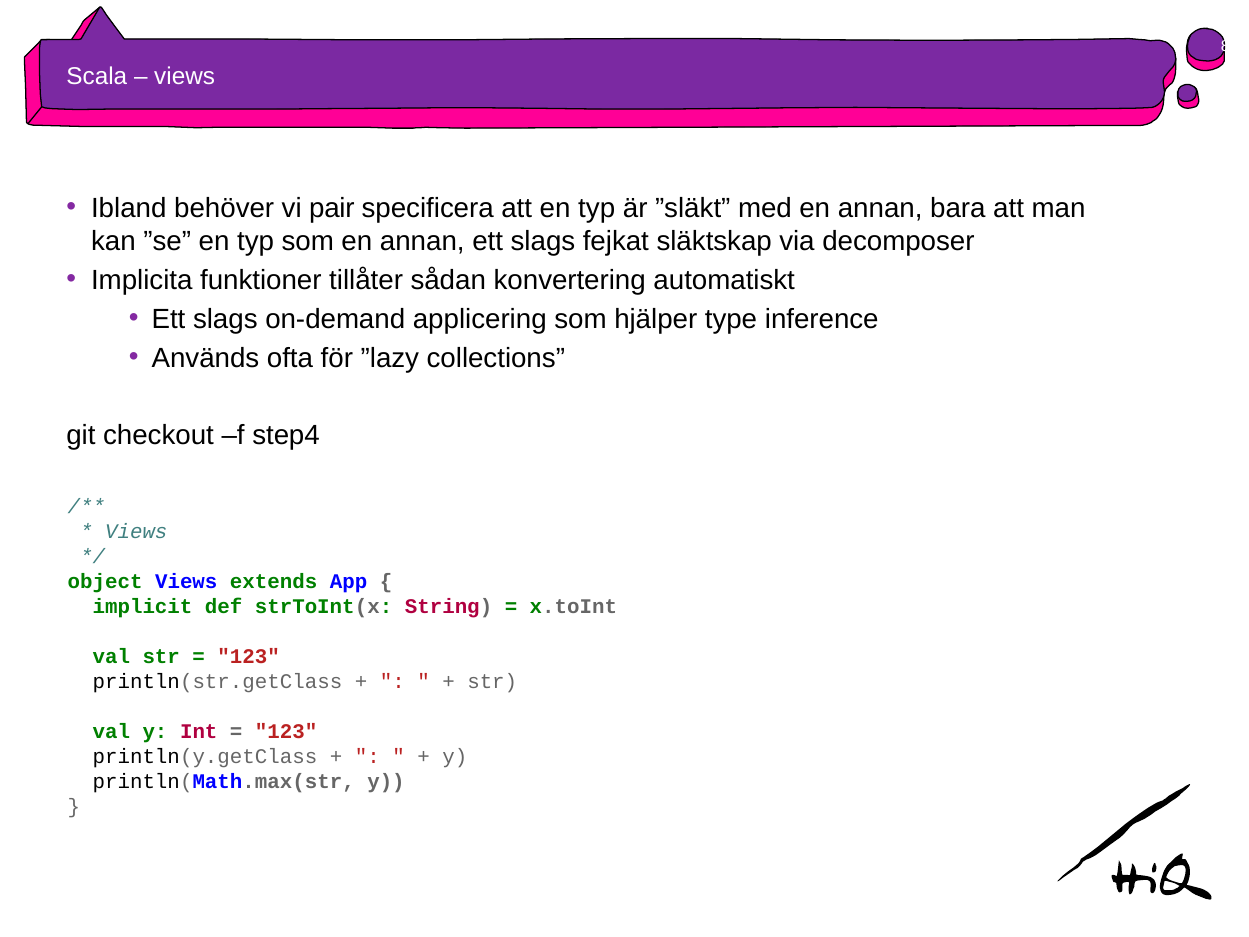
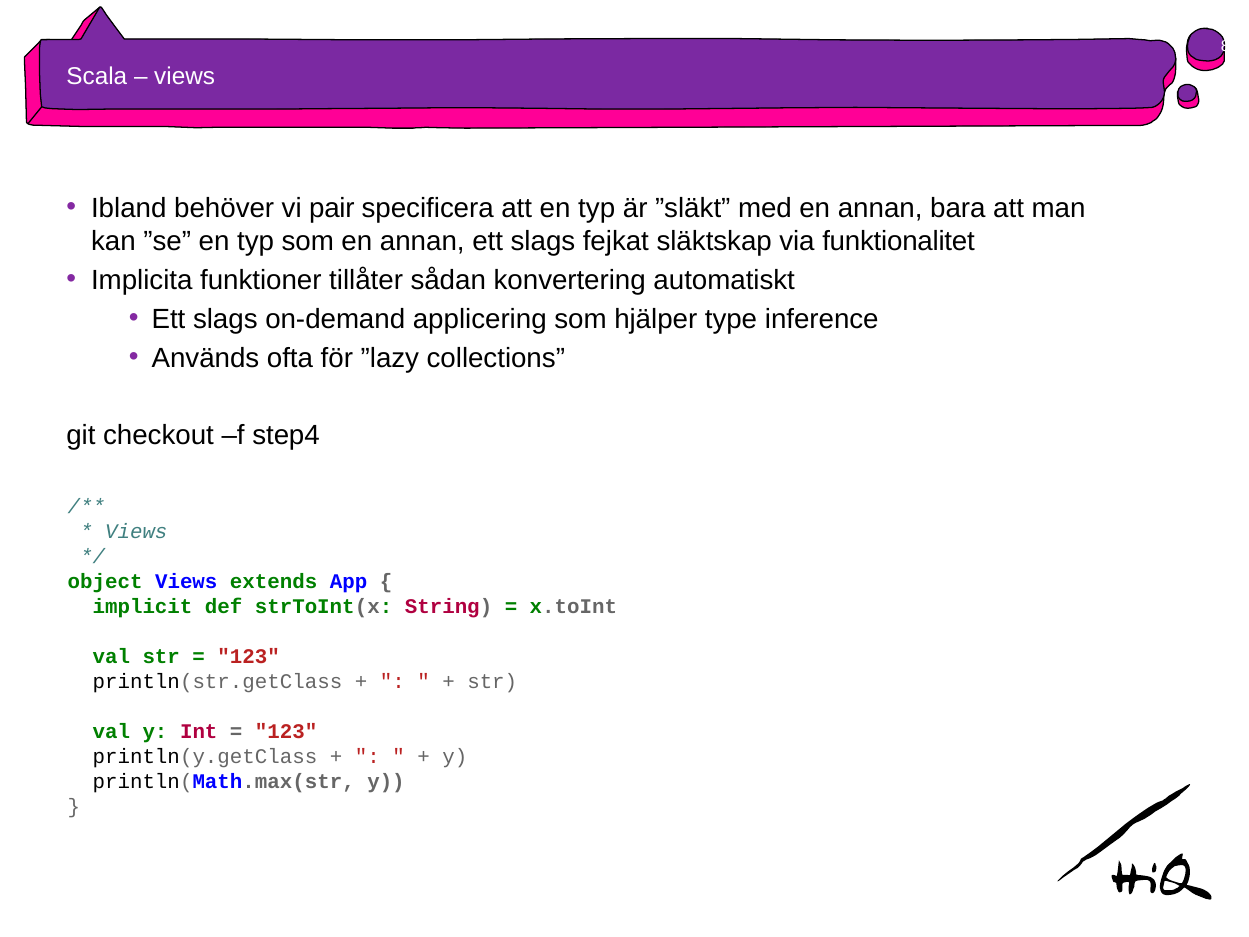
decomposer: decomposer -> funktionalitet (899, 241)
